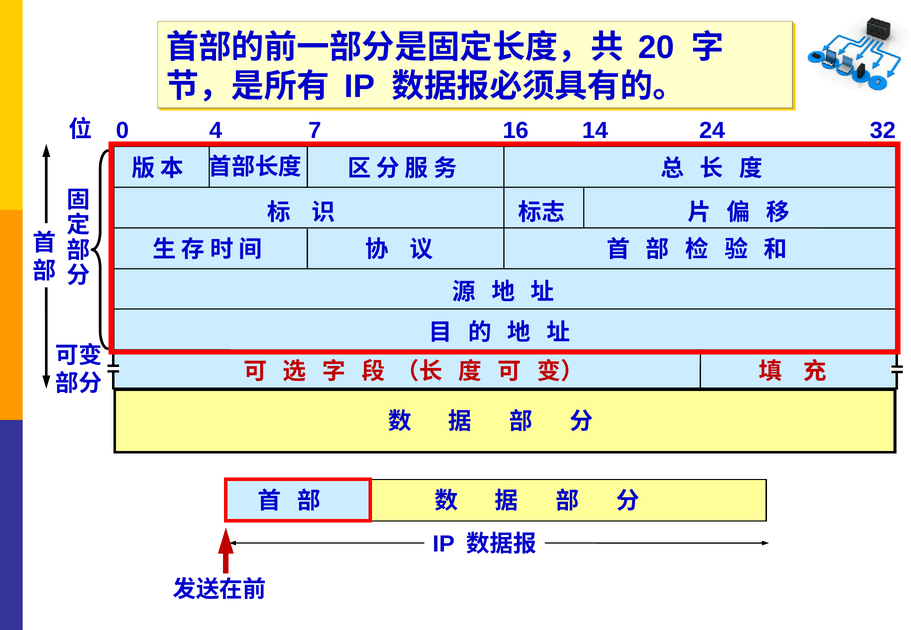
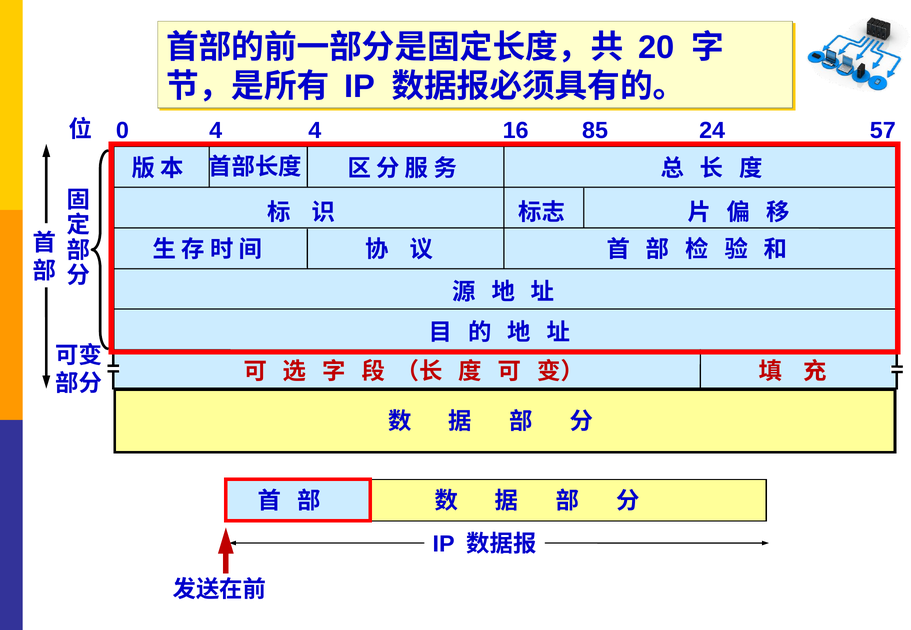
4 7: 7 -> 4 (315, 131)
14: 14 -> 85 (595, 131)
32: 32 -> 57 (883, 131)
